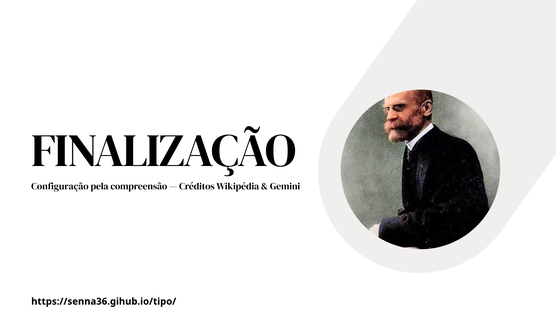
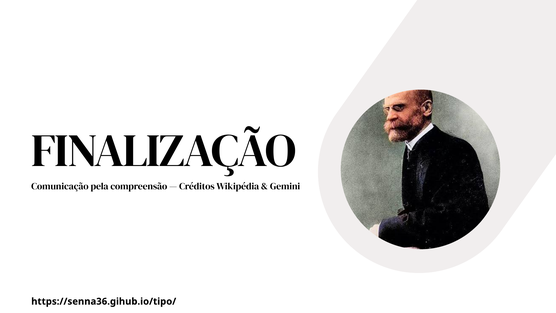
Configuração: Configuração -> Comunicação (60, 186)
